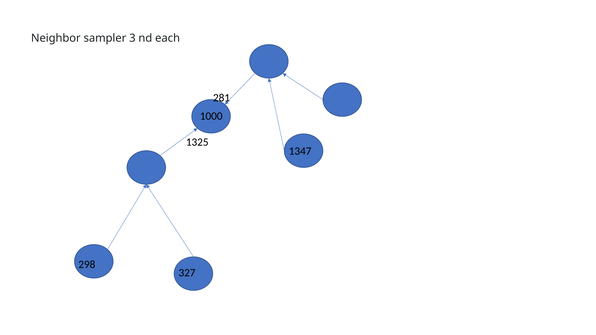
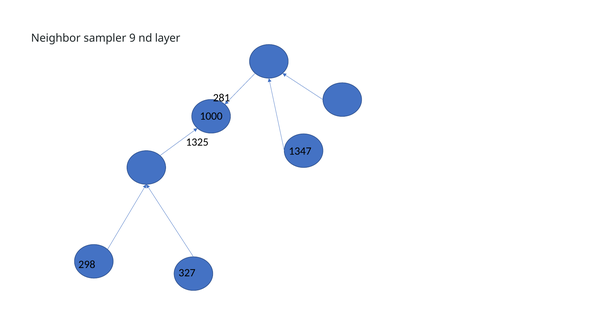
3: 3 -> 9 (132, 38)
each: each -> layer (168, 38)
